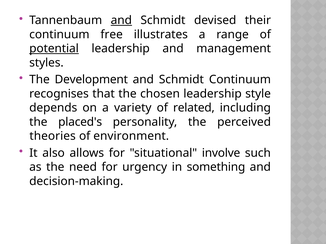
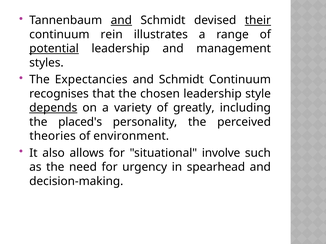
their underline: none -> present (258, 20)
free: free -> rein (112, 35)
Development: Development -> Expectancies (91, 80)
depends underline: none -> present (53, 108)
related: related -> greatly (194, 108)
something: something -> spearhead (216, 167)
